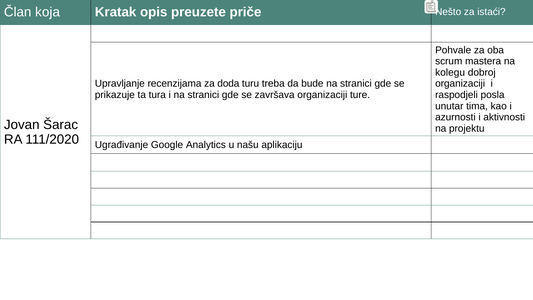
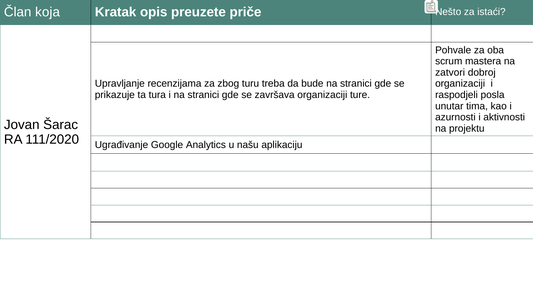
kolegu: kolegu -> zatvori (450, 72)
doda: doda -> zbog (228, 84)
